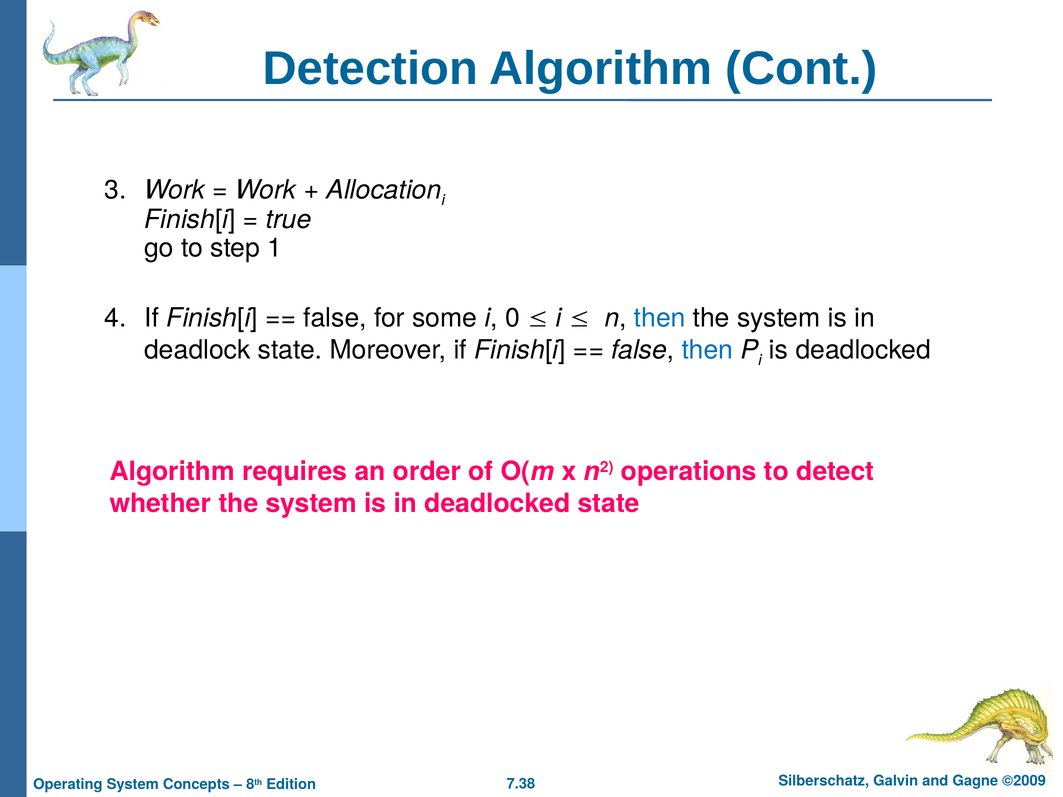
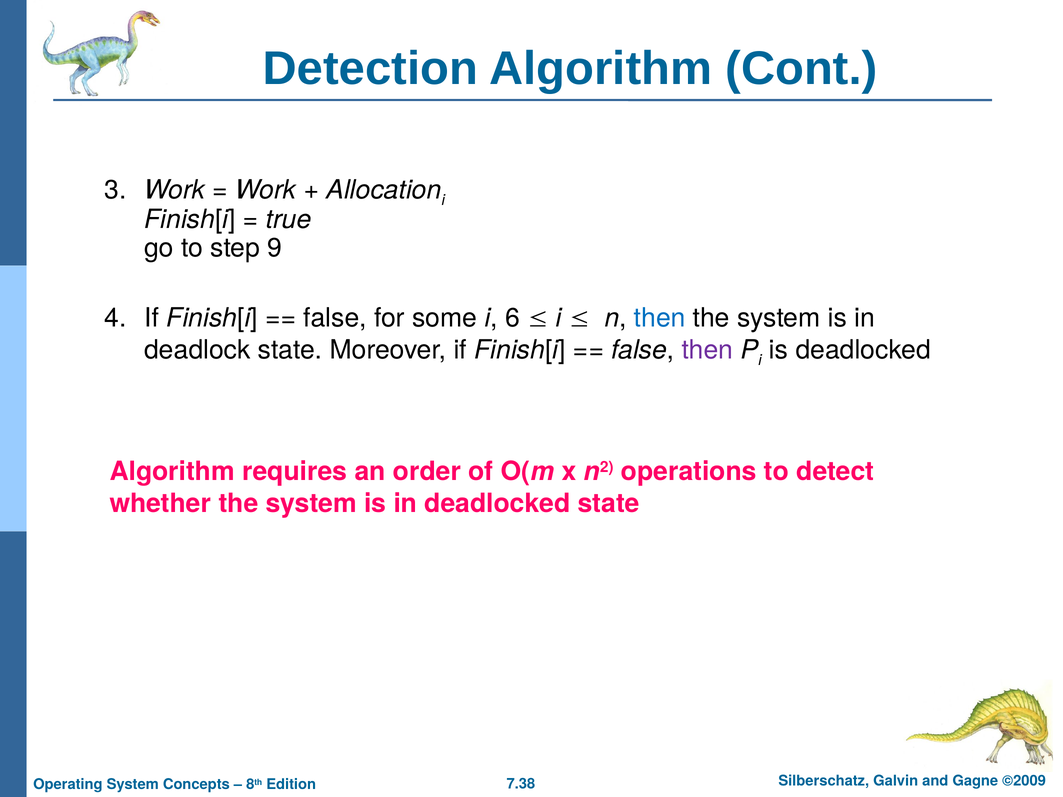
1: 1 -> 9 (275, 248)
0: 0 -> 6 (513, 318)
then colour: blue -> purple (707, 350)
